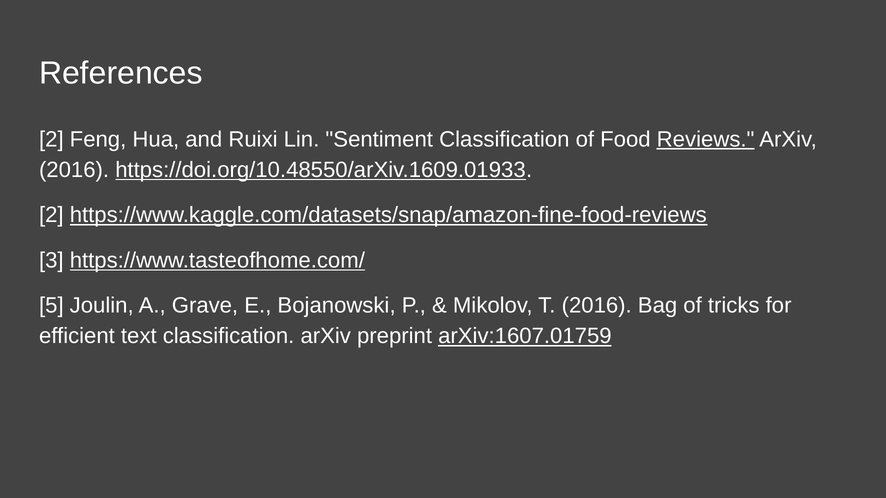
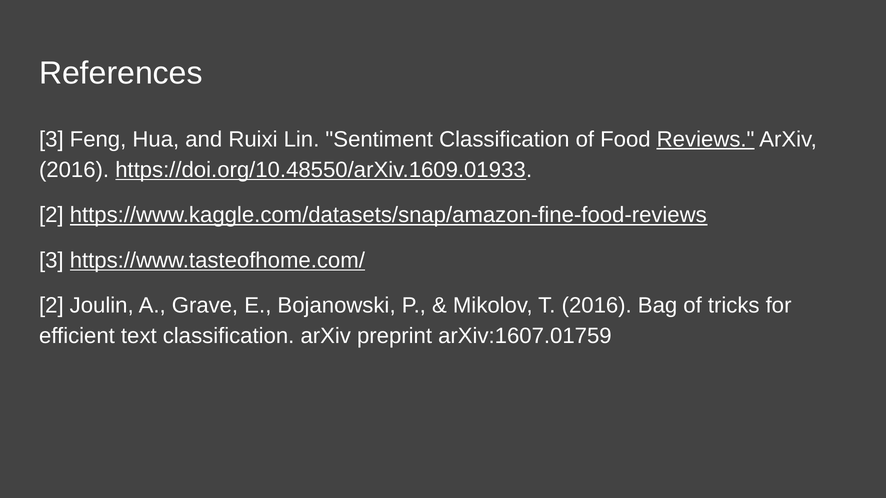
2: 2 -> 3 (51, 139)
5: 5 -> 2 (51, 306)
arXiv:1607.01759 underline: present -> none (525, 336)
